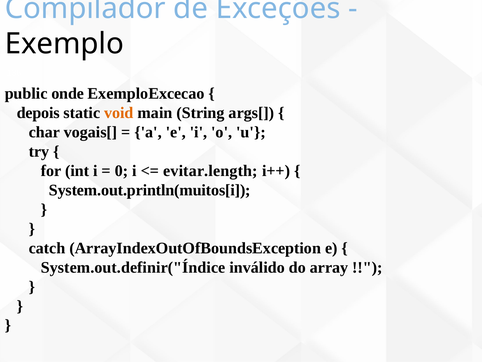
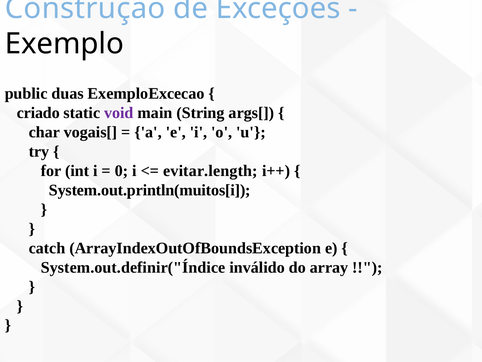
Compilador: Compilador -> Construção (85, 8)
onde: onde -> duas (68, 94)
depois: depois -> criado (38, 113)
void colour: orange -> purple (119, 113)
